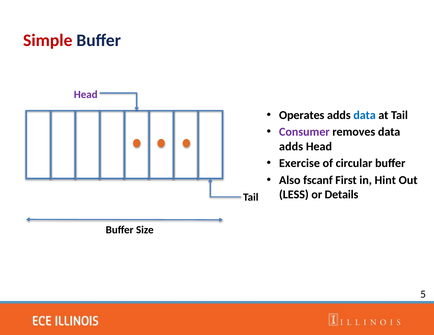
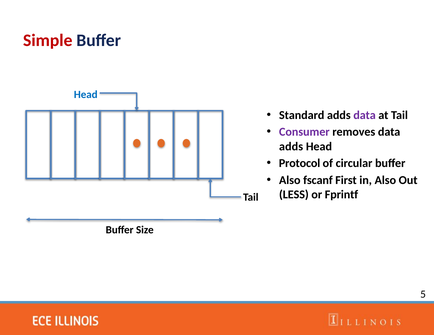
Head colour: purple -> blue (86, 95)
Operates: Operates -> Standard (302, 115)
data colour: blue -> purple (365, 115)
Exercise: Exercise -> Protocol (300, 163)
in Hint: Hint -> Also (385, 180)
Details: Details -> Fprintf (341, 195)
